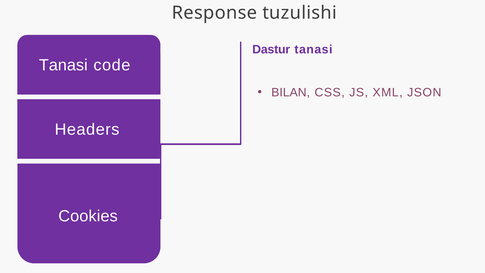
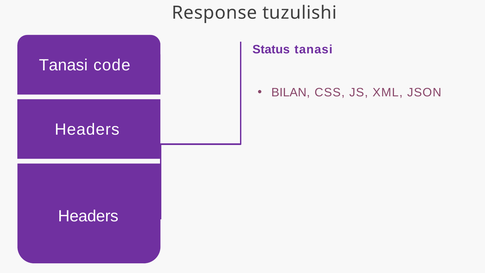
Dastur: Dastur -> Status (271, 49)
Cookies: Cookies -> Headers (88, 216)
